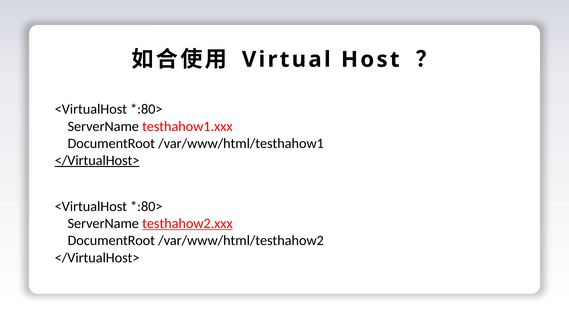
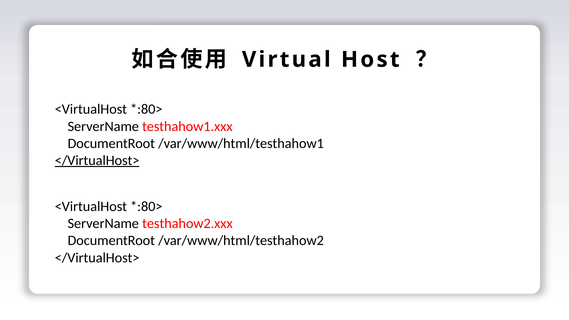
testhahow2.xxx underline: present -> none (187, 224)
